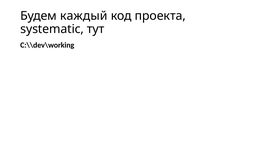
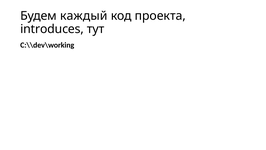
systematic: systematic -> introduces (52, 29)
